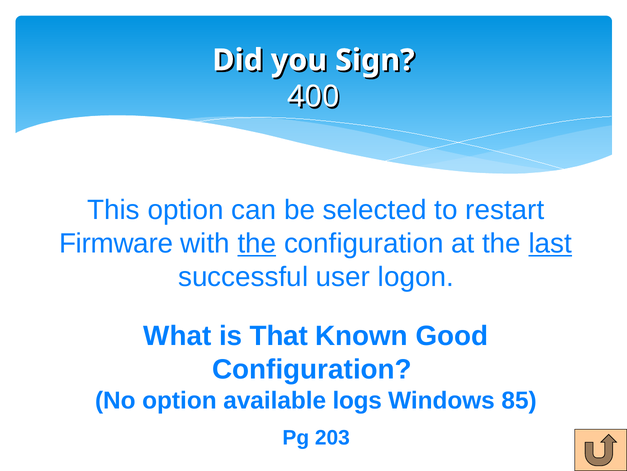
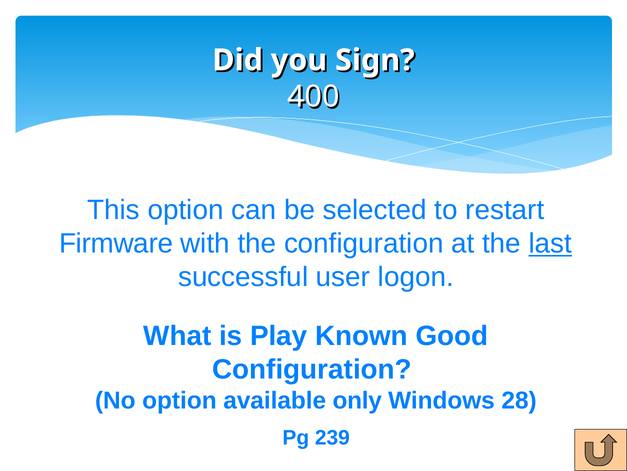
the underline: present -> none (257, 243)
That: That -> Play (279, 335)
logs: logs -> only (357, 400)
85: 85 -> 28 (519, 400)
203: 203 -> 239 (332, 437)
